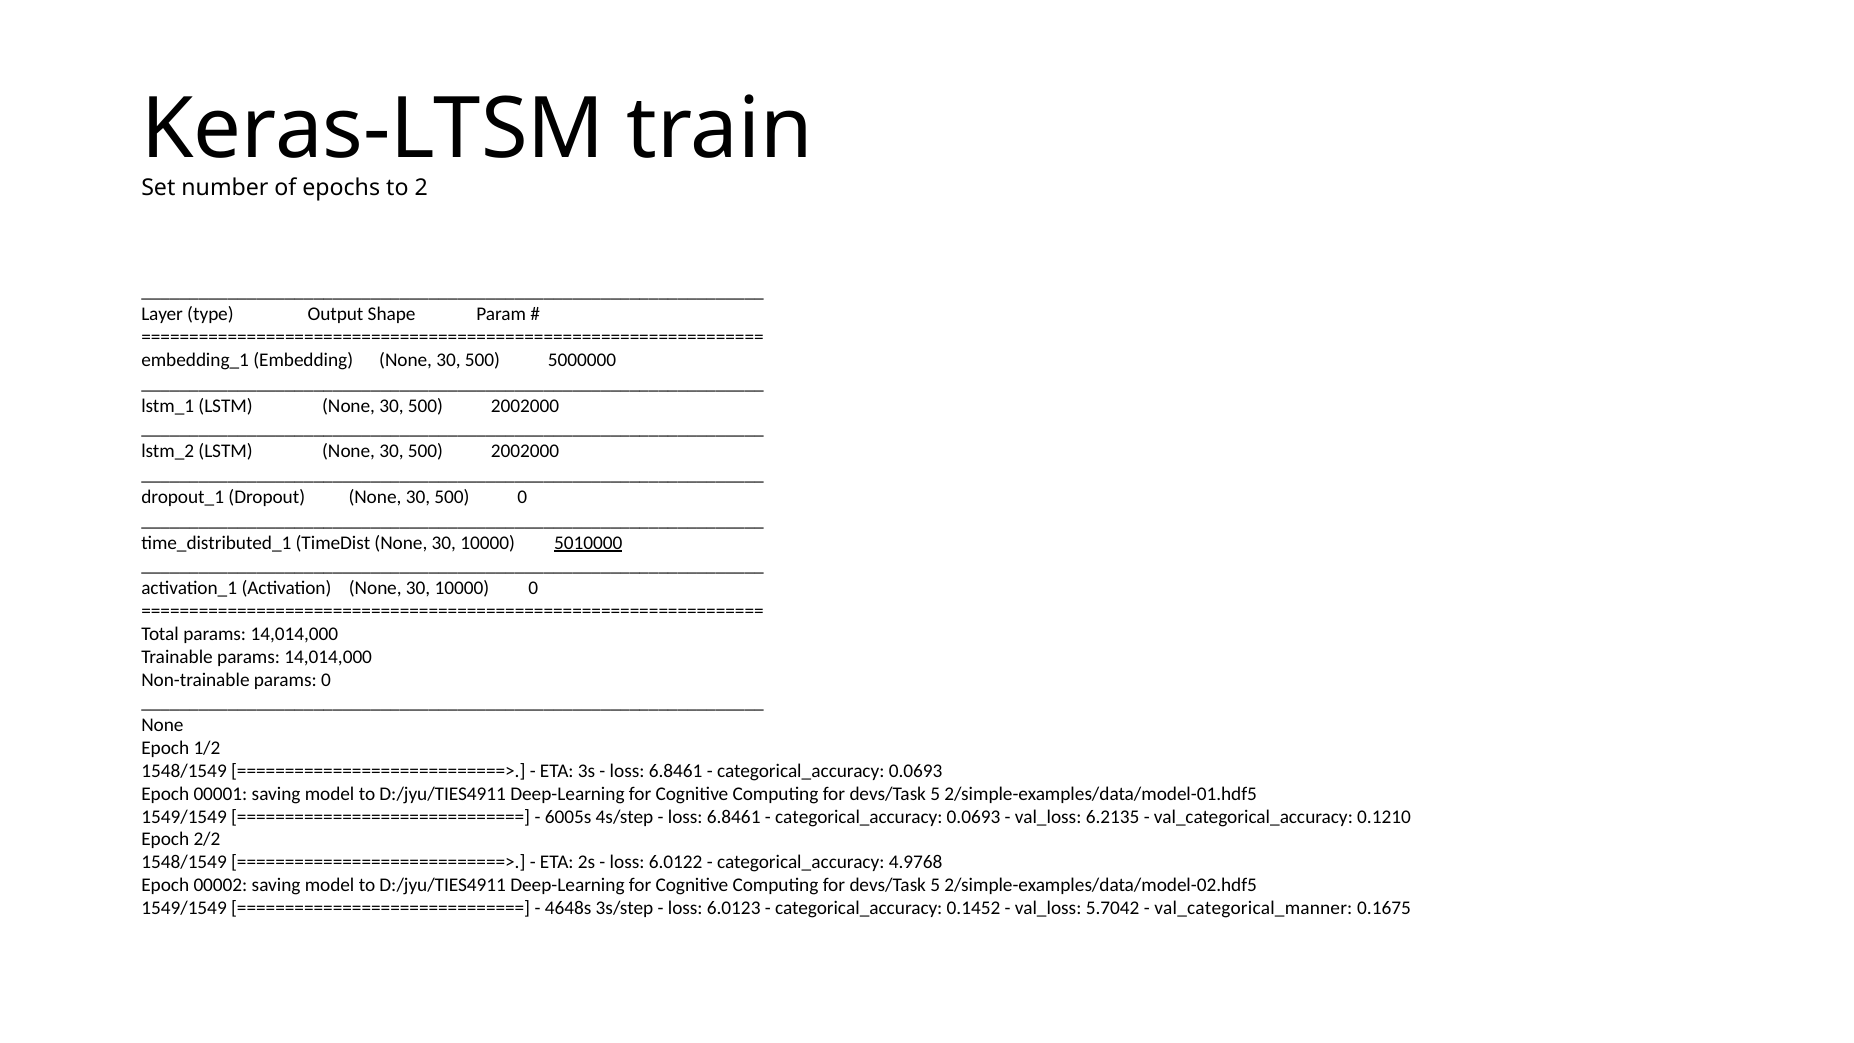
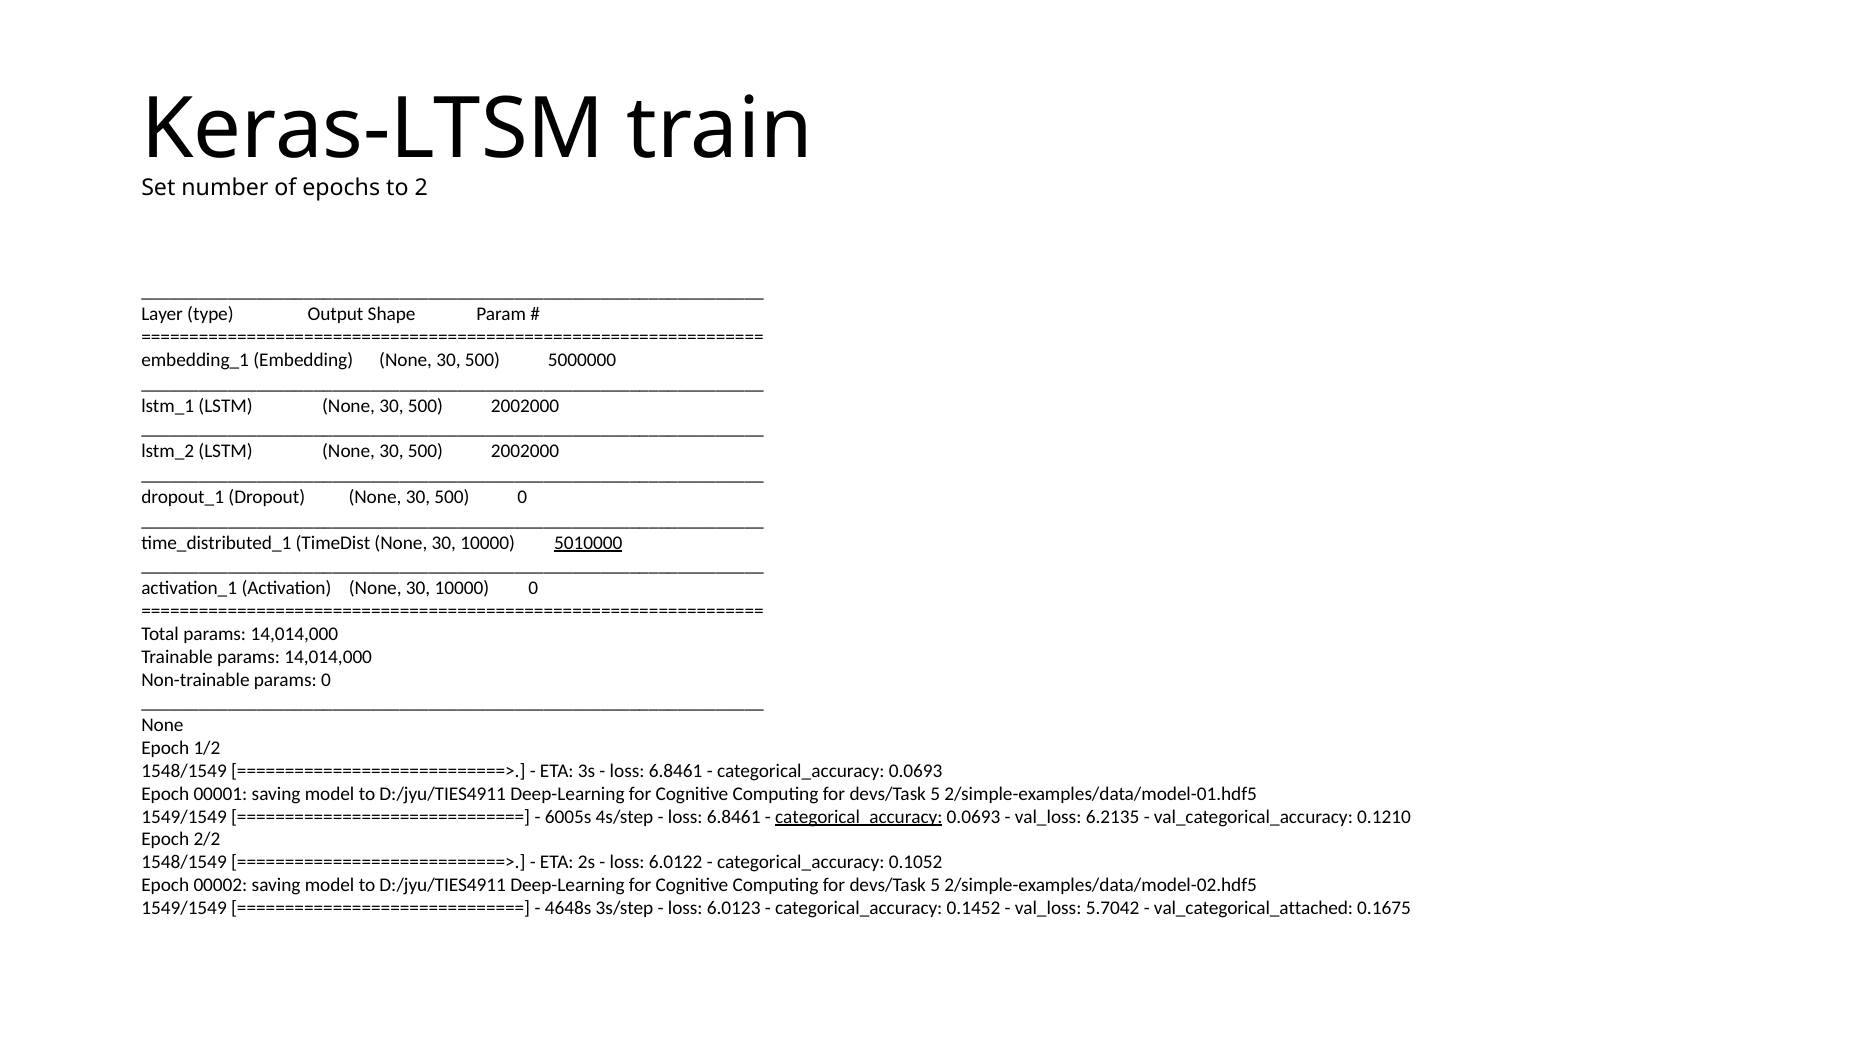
categorical_accuracy underline: none -> present (859, 817)
4.9768: 4.9768 -> 0.1052 (916, 862)
val_categorical_manner: val_categorical_manner -> val_categorical_attached (1253, 908)
